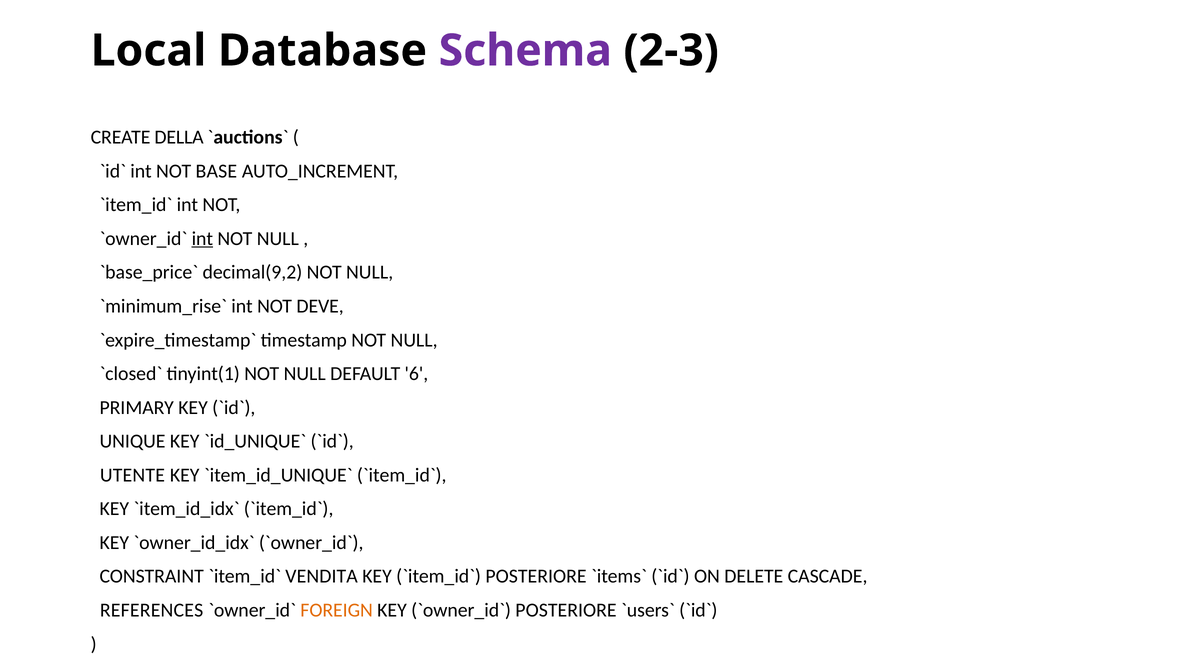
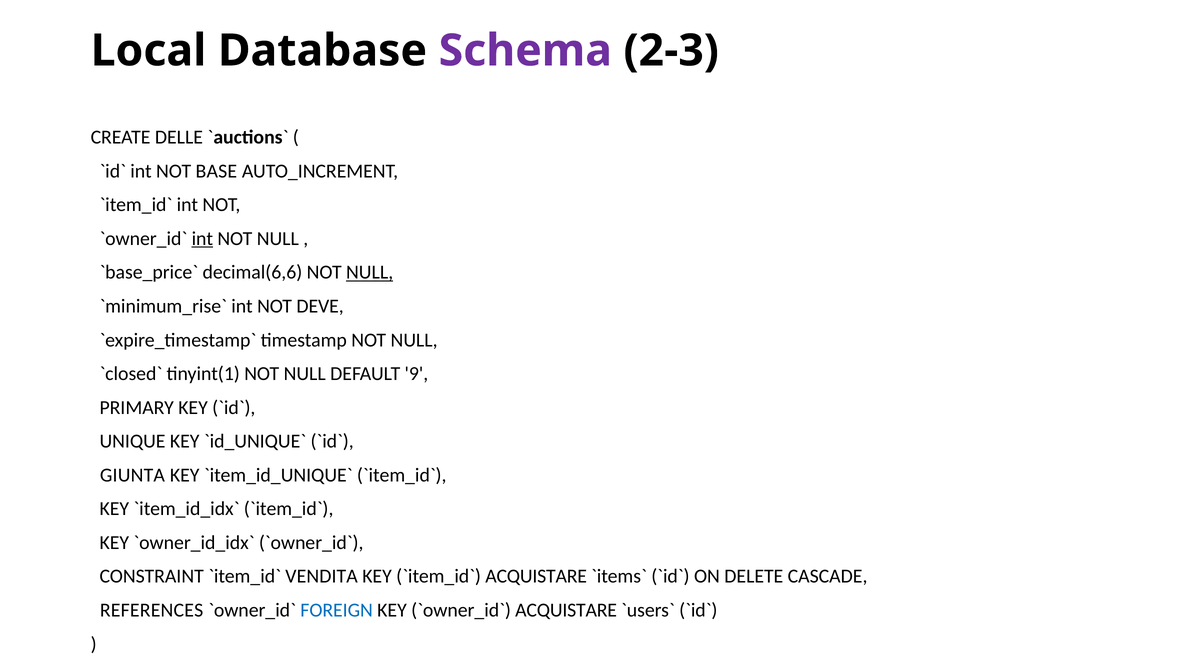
DELLA: DELLA -> DELLE (179, 137)
decimal(9,2: decimal(9,2 -> decimal(6,6 (252, 272)
NULL underline: none -> present (370, 272)
6: 6 -> 9 (416, 374)
UTENTE: UTENTE -> GIUNTA (132, 475)
POSTERIORE: POSTERIORE -> ACQUISTARE (536, 576)
FOREIGN colour: orange -> blue (337, 610)
POSTERIORE: POSTERIORE -> ACQUISTARE (566, 610)
